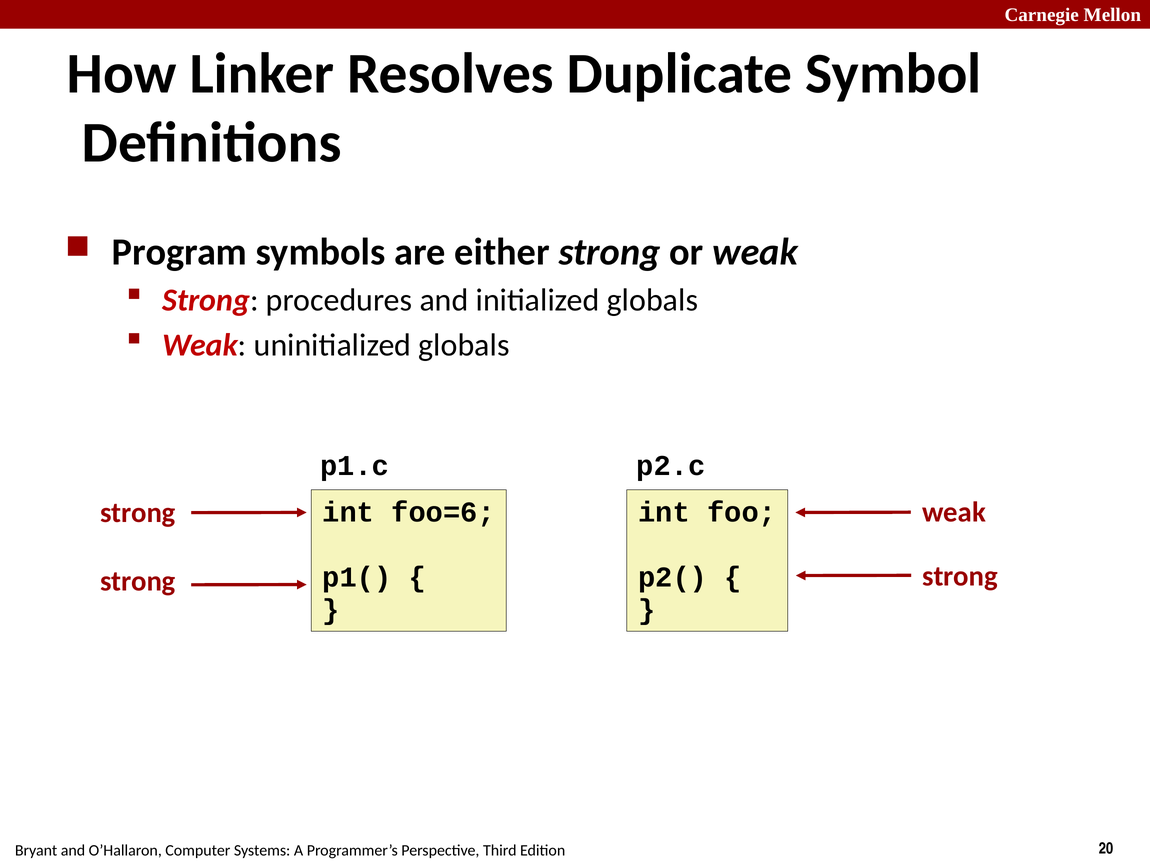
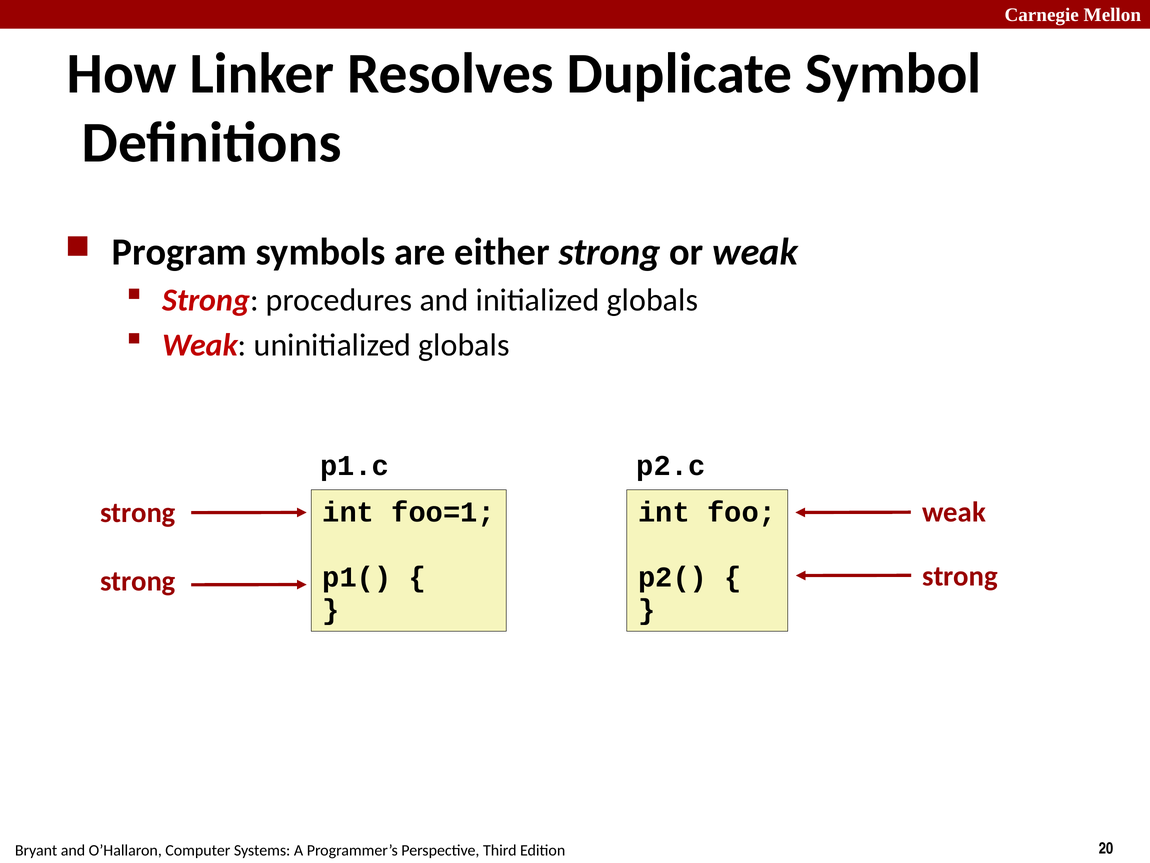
foo=6: foo=6 -> foo=1 (443, 512)
